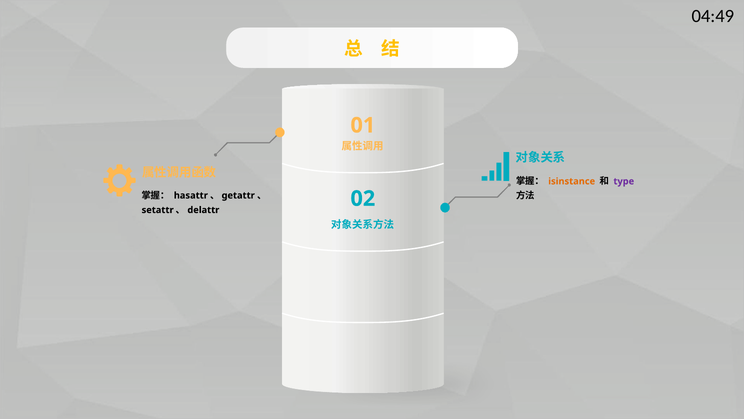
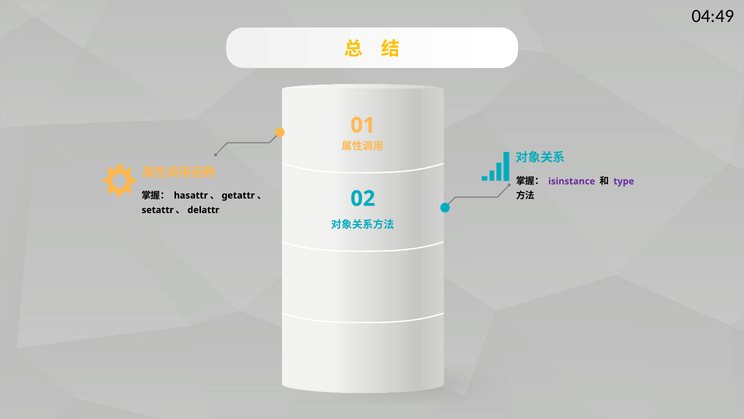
isinstance colour: orange -> purple (572, 181)
